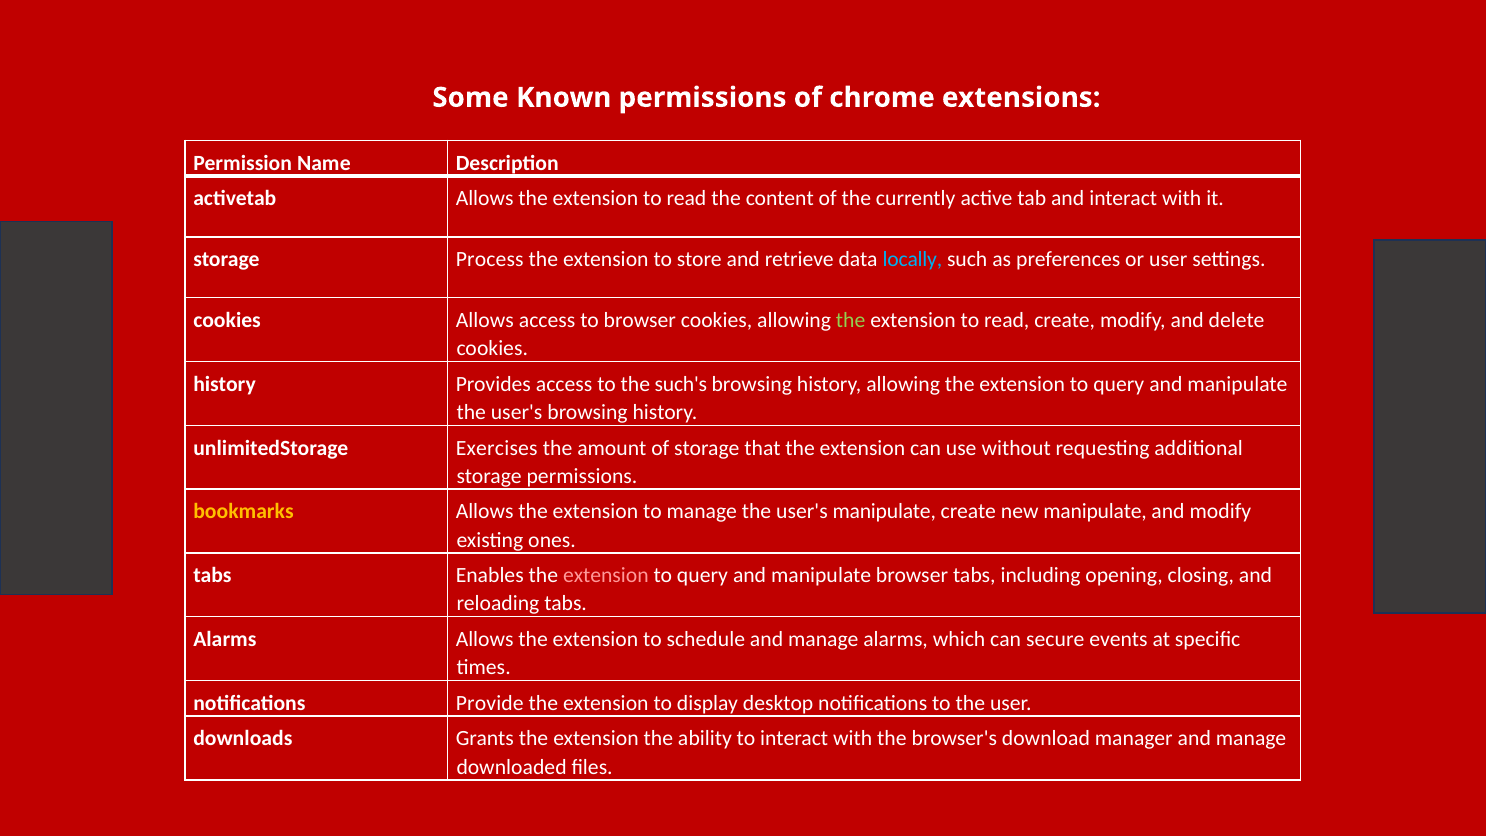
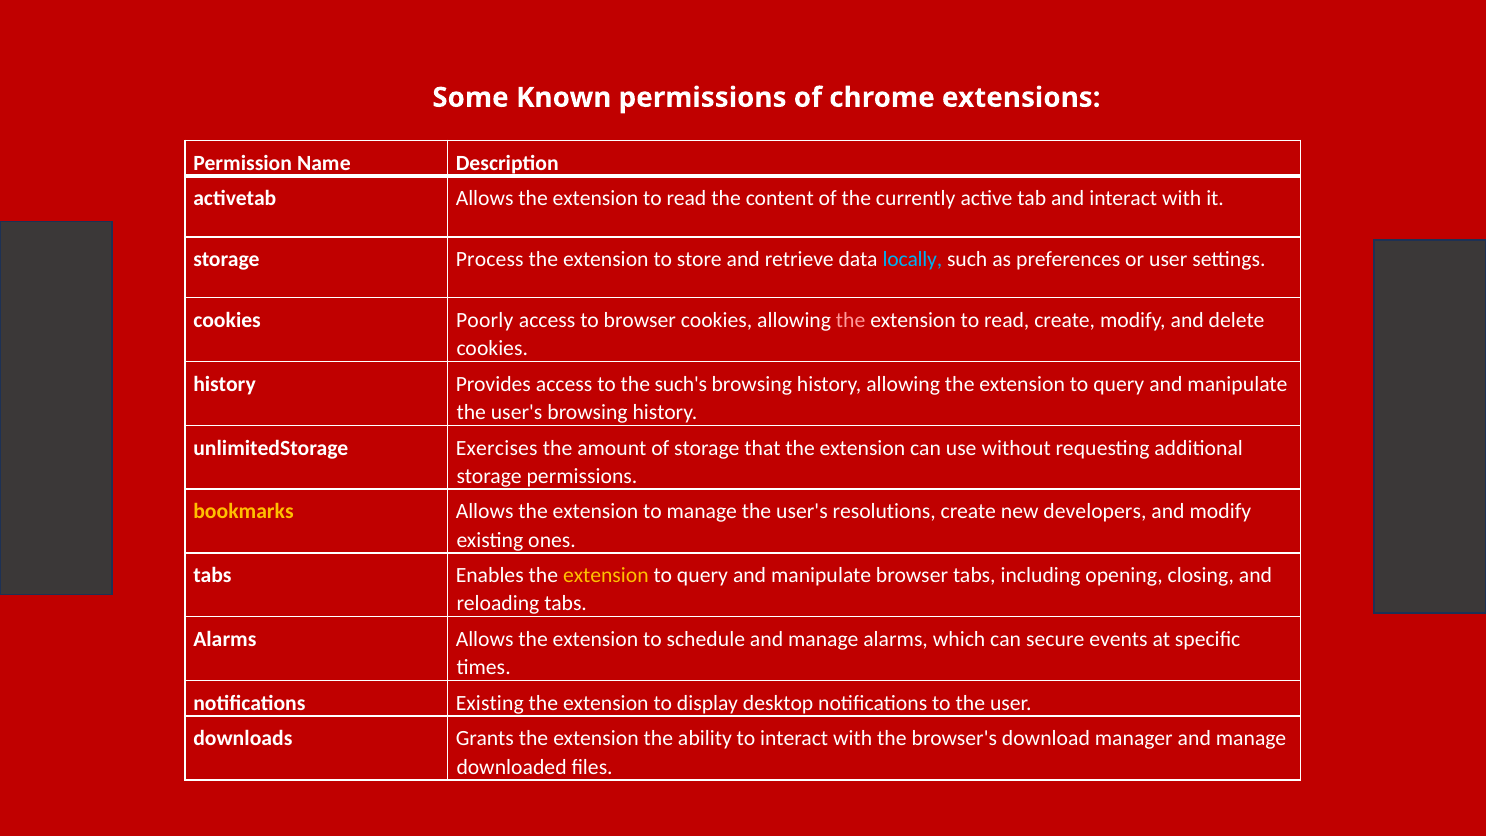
cookies Allows: Allows -> Poorly (485, 320)
the colour: light green -> pink (851, 320)
user's manipulate: manipulate -> resolutions (884, 512)
new manipulate: manipulate -> developers (1095, 512)
extension colour: pink -> yellow (606, 575)
notifications Provide: Provide -> Existing (490, 703)
